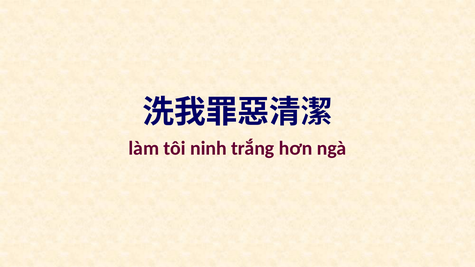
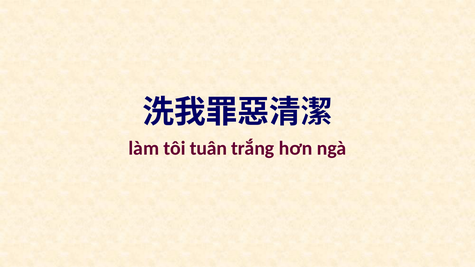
ninh: ninh -> tuân (209, 149)
